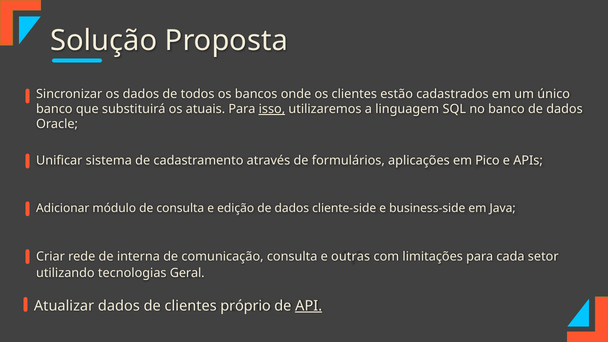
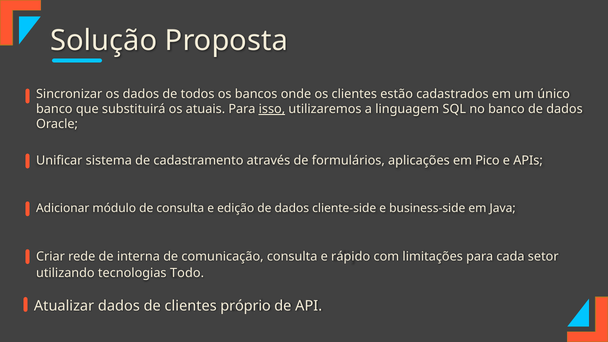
outras: outras -> rápido (351, 256)
Geral: Geral -> Todo (187, 273)
API underline: present -> none (309, 306)
